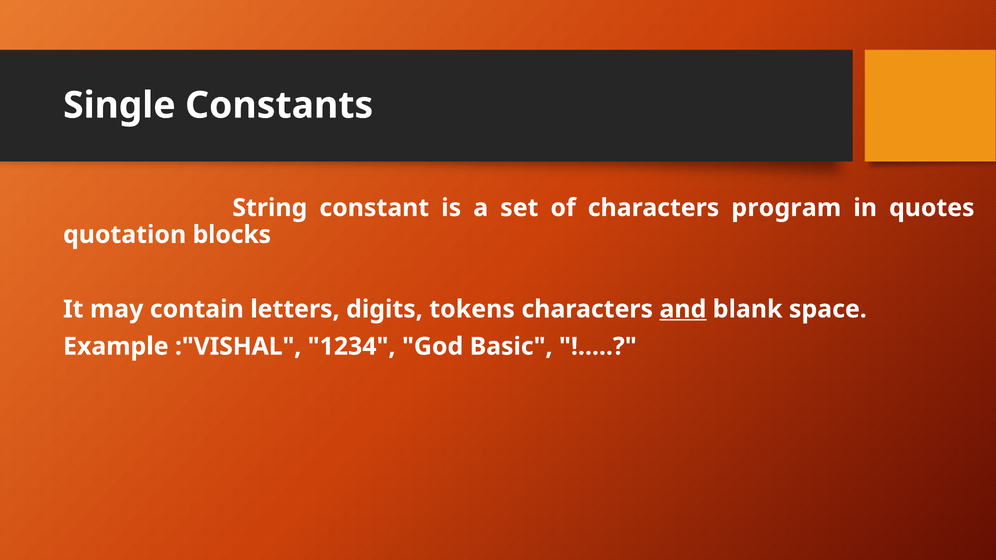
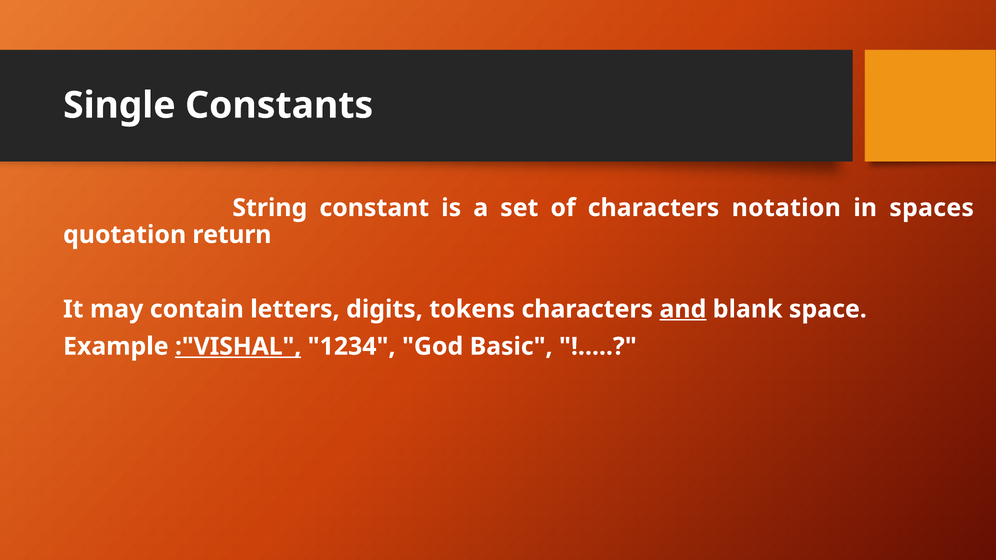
program: program -> notation (786, 208)
quotes: quotes -> spaces (932, 208)
blocks: blocks -> return (232, 235)
:"VISHAL underline: none -> present (238, 347)
